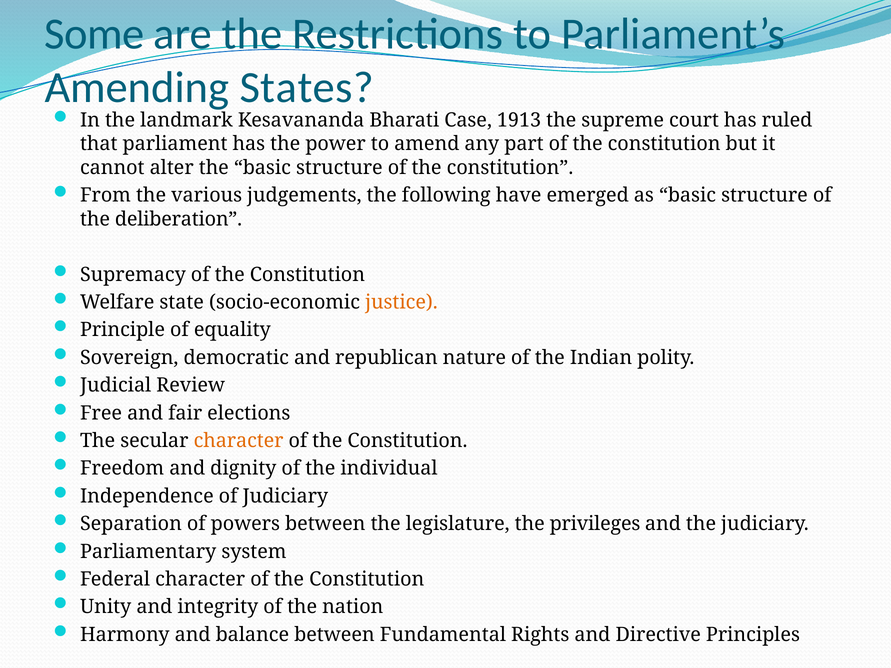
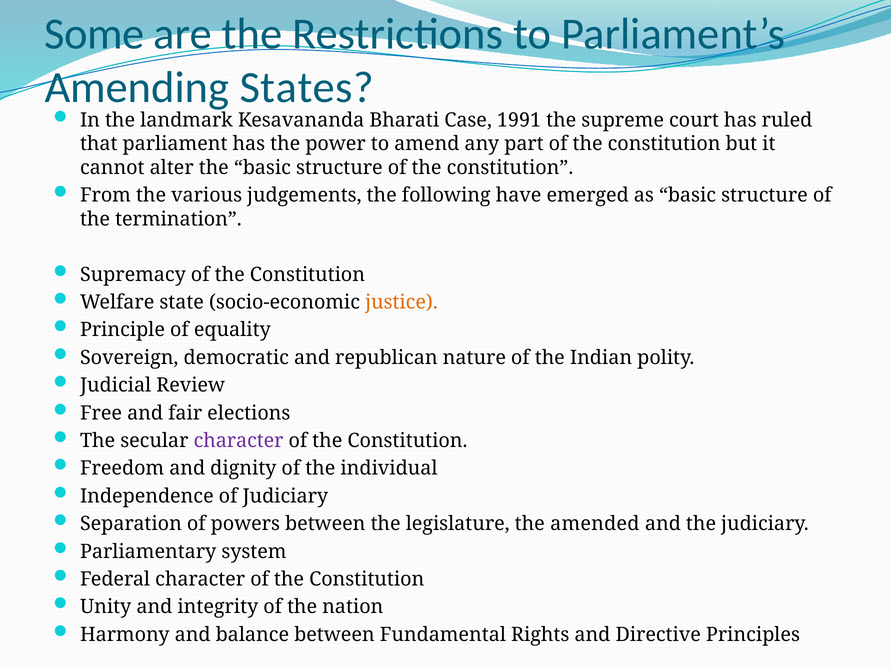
1913: 1913 -> 1991 (519, 120)
deliberation: deliberation -> termination (178, 219)
character colour: orange -> purple (239, 441)
privileges: privileges -> amended (595, 524)
